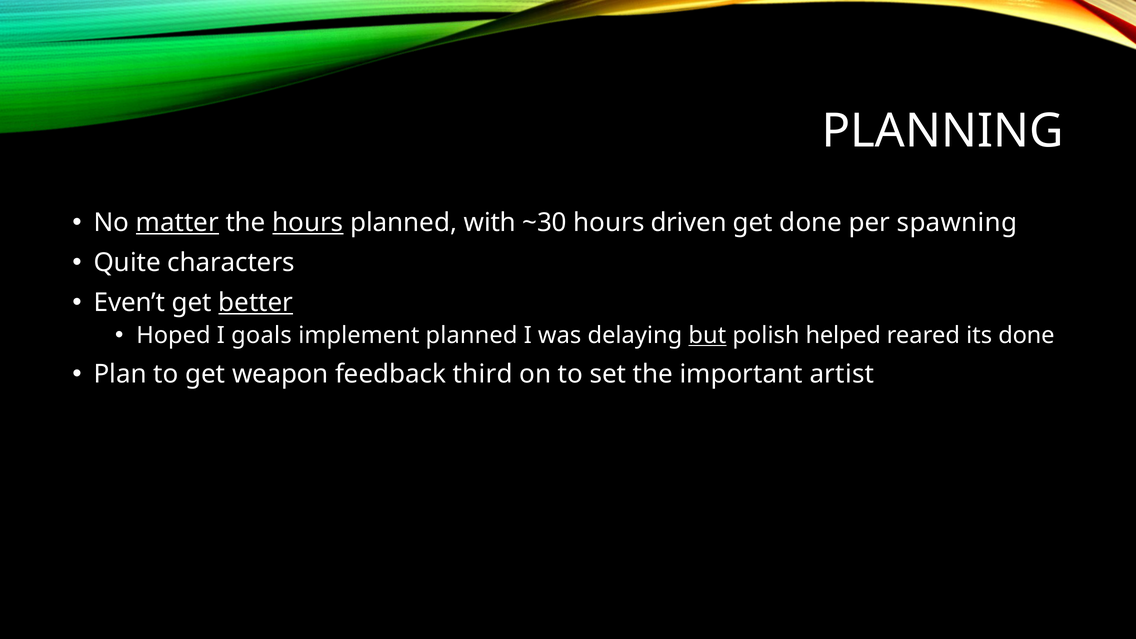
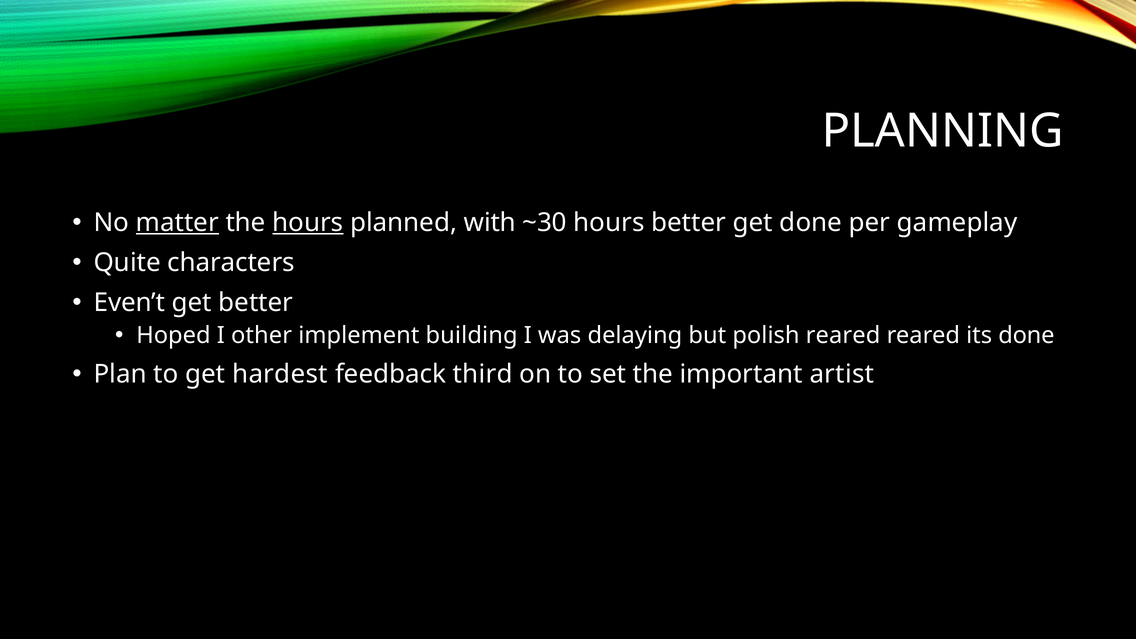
hours driven: driven -> better (689, 223)
spawning: spawning -> gameplay (957, 223)
better underline: present -> none (256, 303)
goals: goals -> other (262, 335)
implement planned: planned -> building (472, 335)
but underline: present -> none (707, 335)
polish helped: helped -> reared (843, 335)
weapon: weapon -> hardest (280, 374)
